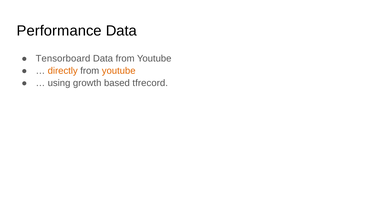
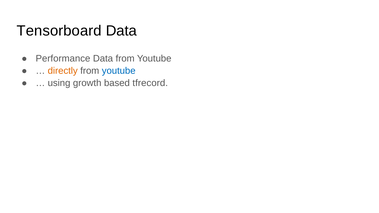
Performance: Performance -> Tensorboard (59, 31)
Tensorboard: Tensorboard -> Performance (63, 59)
youtube colour: orange -> blue (119, 71)
